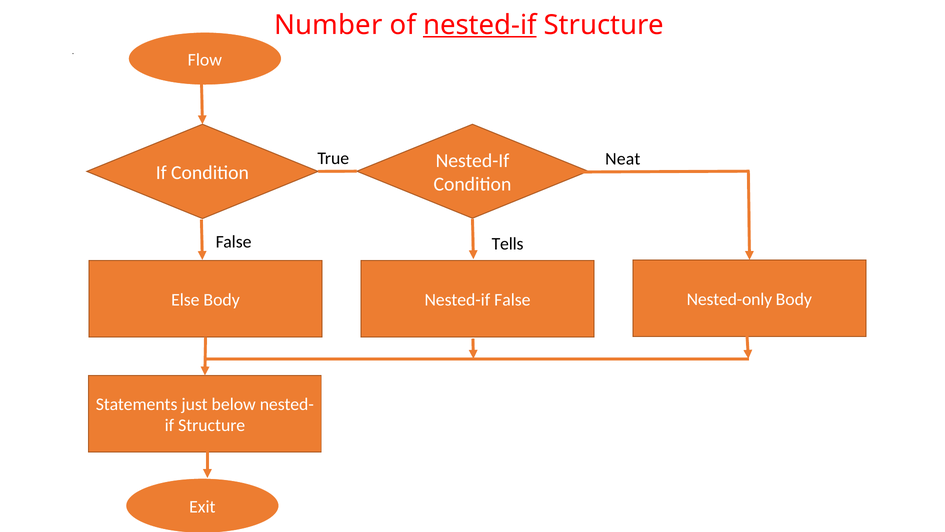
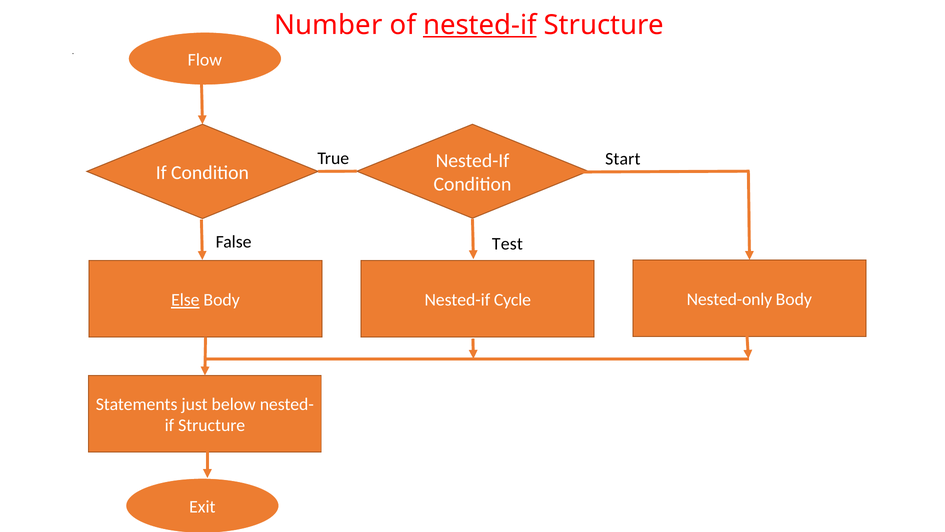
Neat: Neat -> Start (623, 159)
Tells: Tells -> Test (507, 244)
Else underline: none -> present (185, 300)
Nested-if False: False -> Cycle (512, 300)
